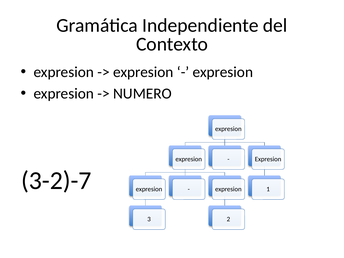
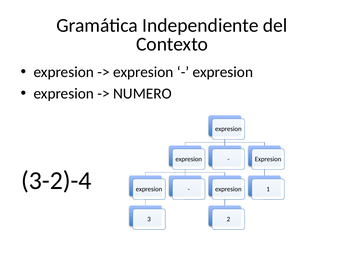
3-2)-7: 3-2)-7 -> 3-2)-4 (56, 181)
